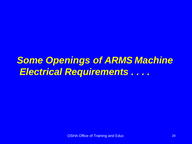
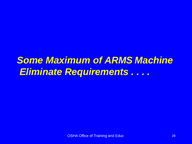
Openings: Openings -> Maximum (68, 60)
Electrical: Electrical -> Eliminate (41, 72)
